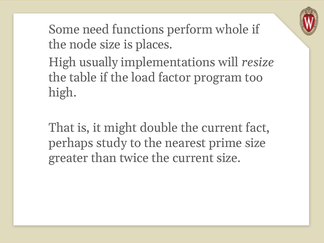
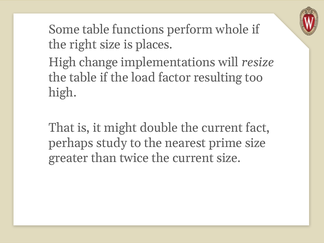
Some need: need -> table (96, 29)
node: node -> right (83, 45)
usually: usually -> change (99, 62)
program: program -> resulting (218, 77)
